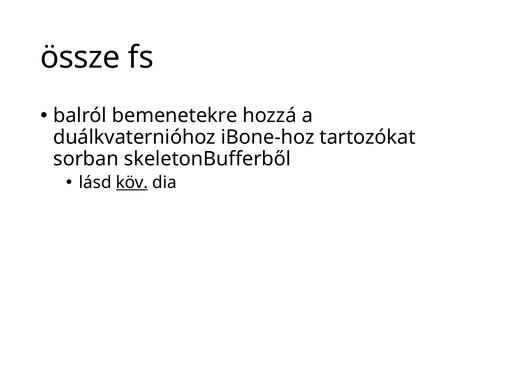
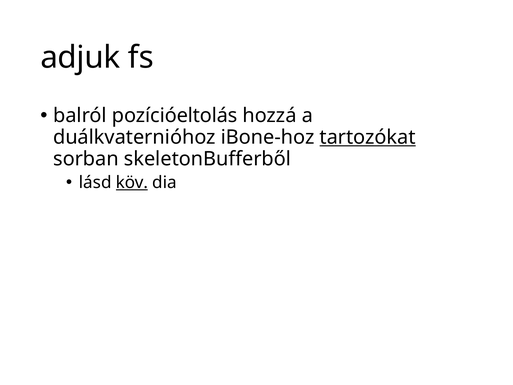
össze: össze -> adjuk (80, 57)
bemenetekre: bemenetekre -> pozícióeltolás (175, 116)
tartozókat underline: none -> present (368, 137)
